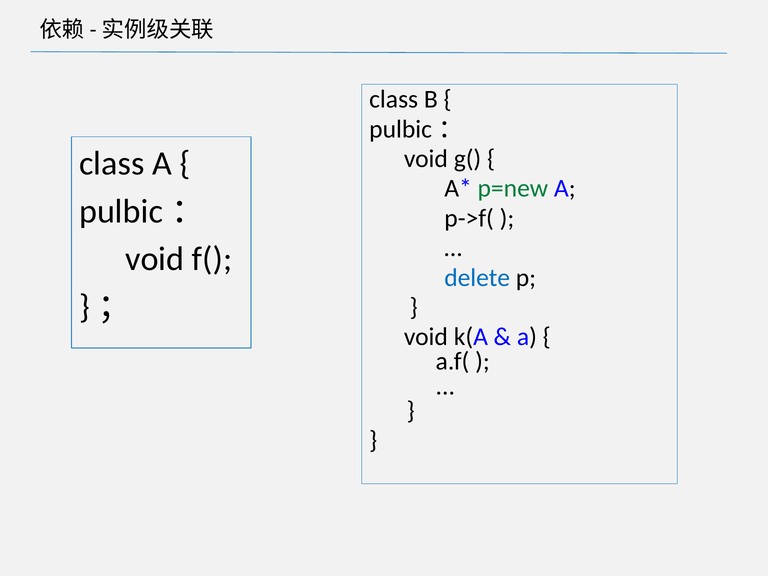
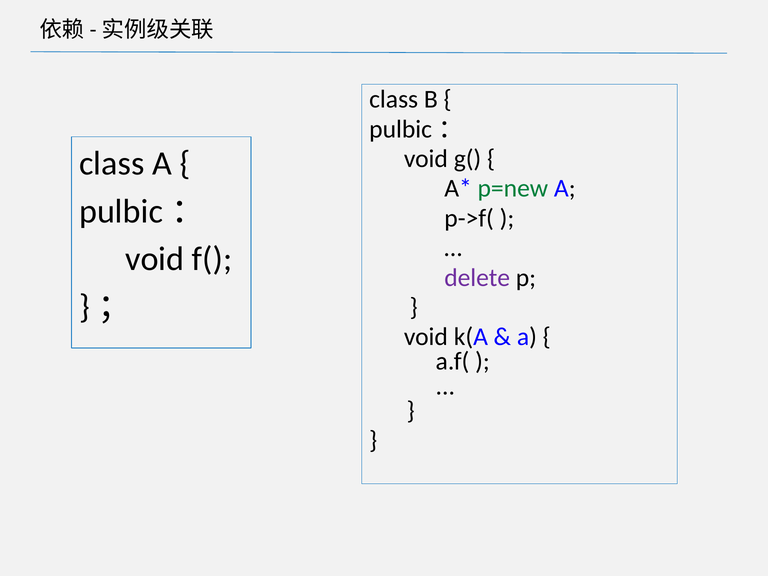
delete colour: blue -> purple (477, 278)
